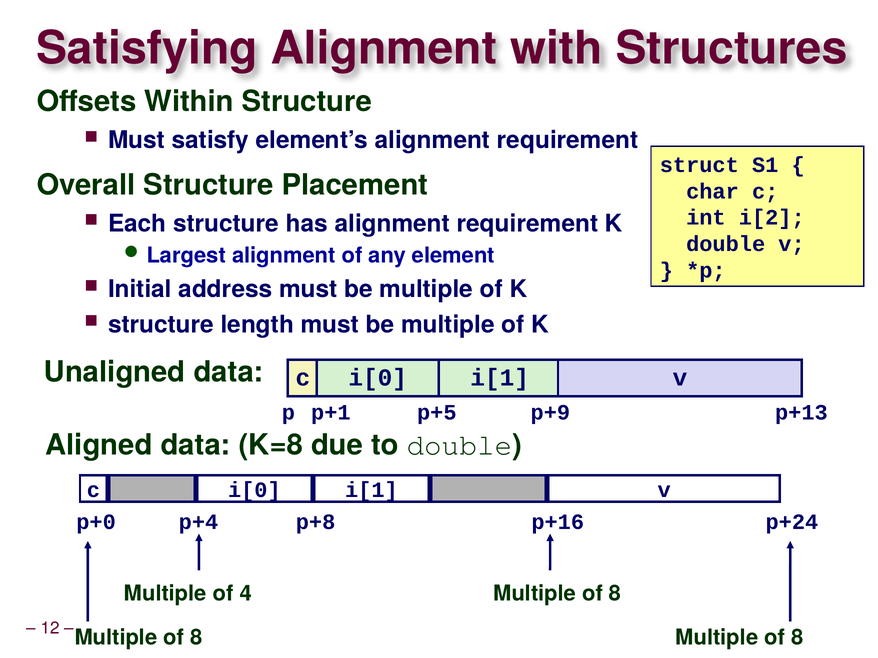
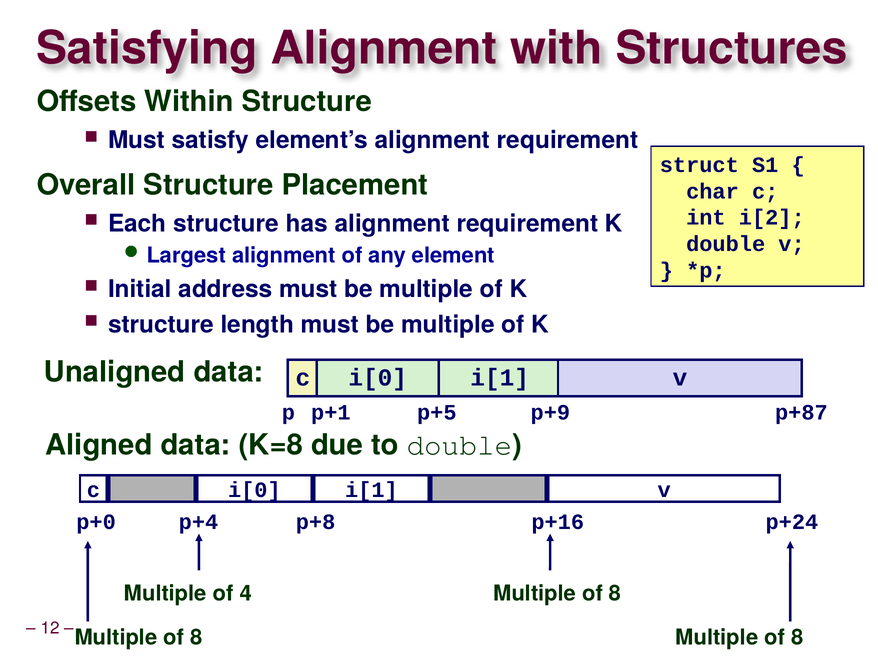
p+13: p+13 -> p+87 (801, 413)
